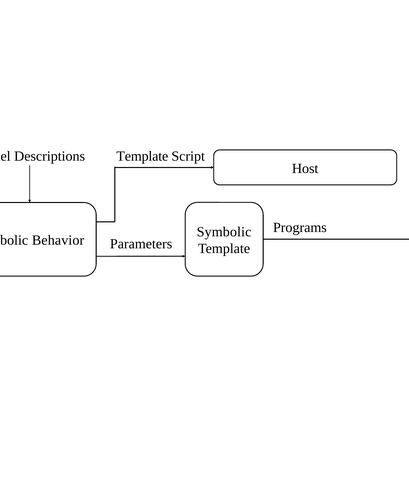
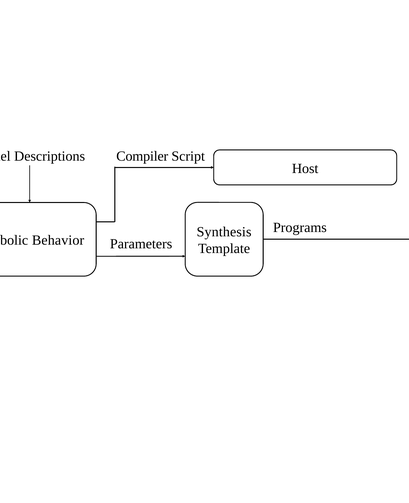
Template: Template -> Compiler (142, 156)
Symbolic: Symbolic -> Synthesis (224, 232)
